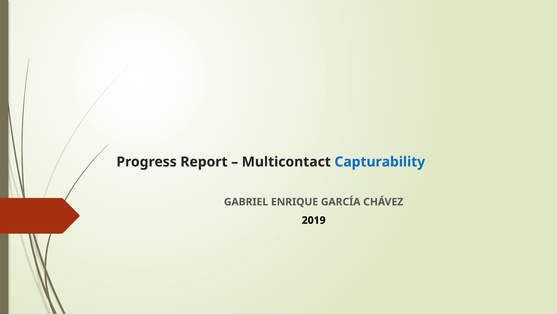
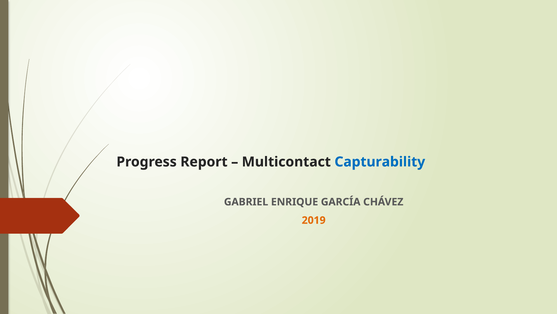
2019 colour: black -> orange (314, 220)
